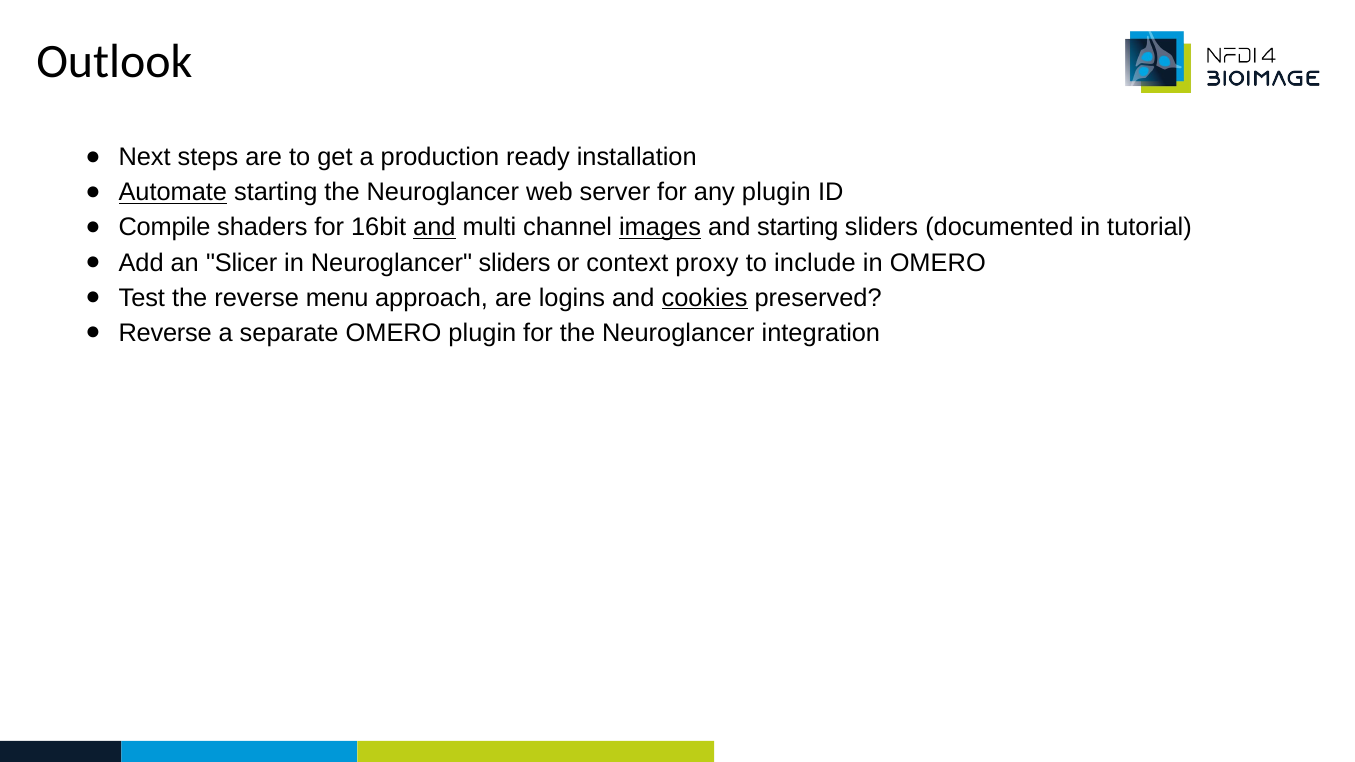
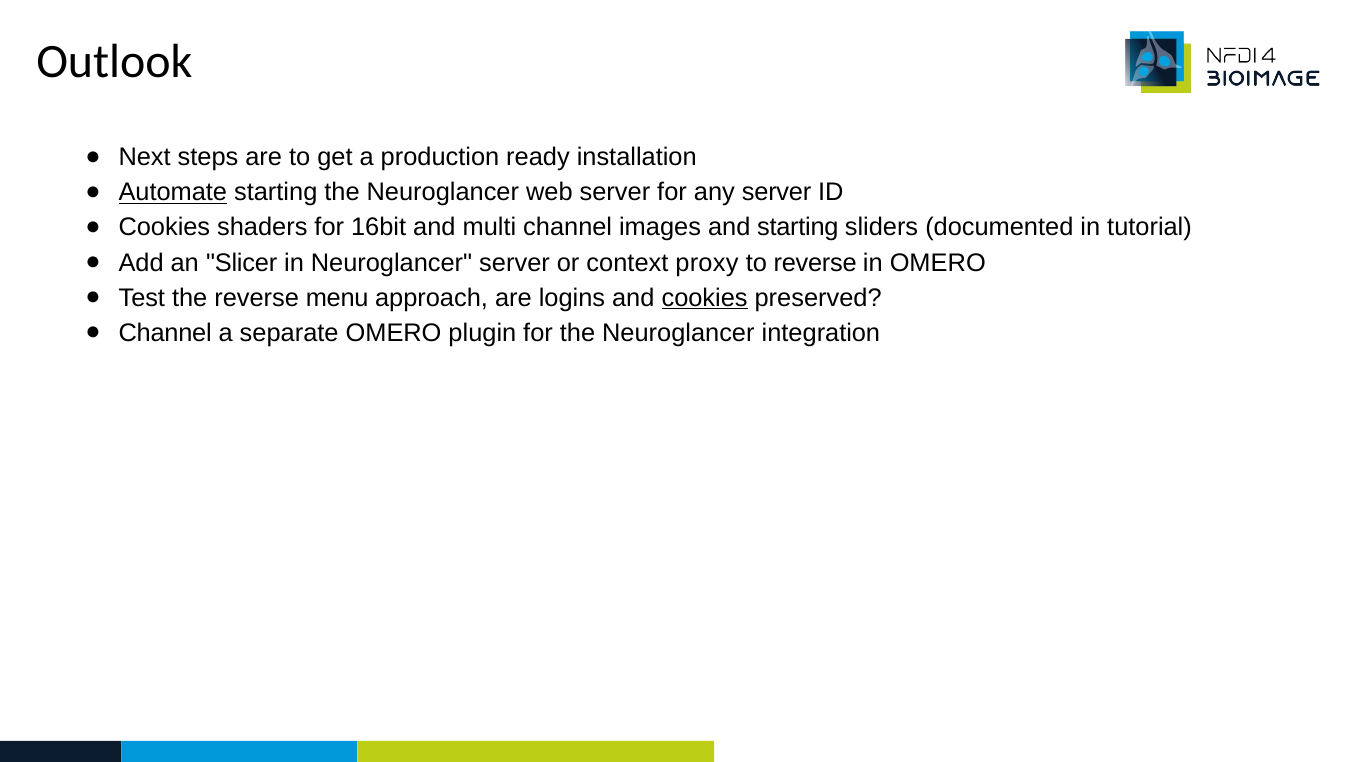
any plugin: plugin -> server (777, 193)
Compile: Compile -> Cookies (164, 228)
and underline: present -> none (434, 228)
images underline: present -> none (660, 228)
Neuroglancer sliders: sliders -> server (515, 263)
to include: include -> reverse (815, 263)
Reverse: Reverse -> Channel (165, 333)
